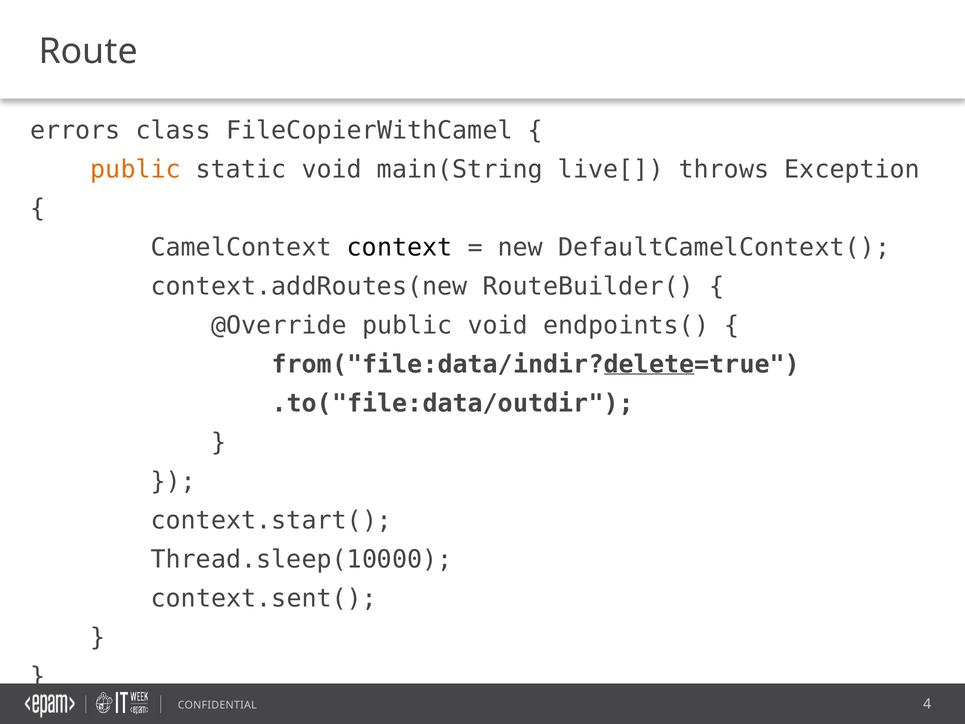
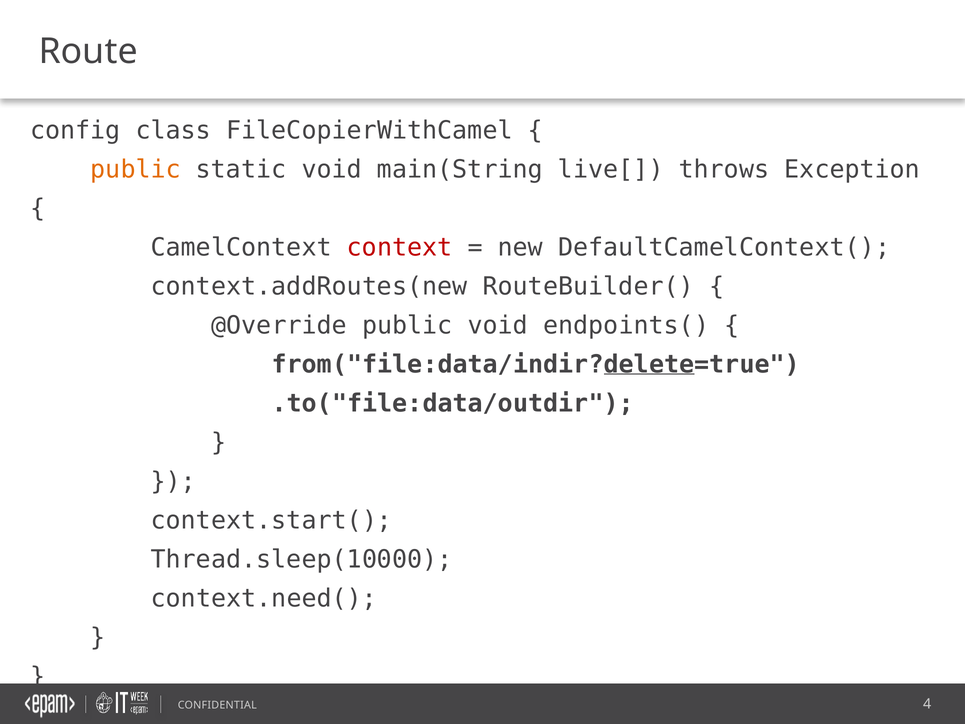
errors: errors -> config (75, 130)
context colour: black -> red (400, 247)
context.sent(: context.sent( -> context.need( (264, 599)
